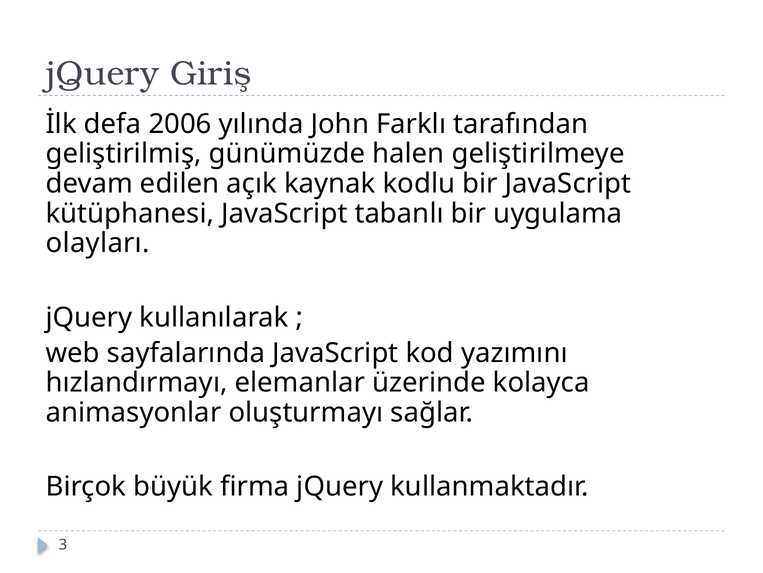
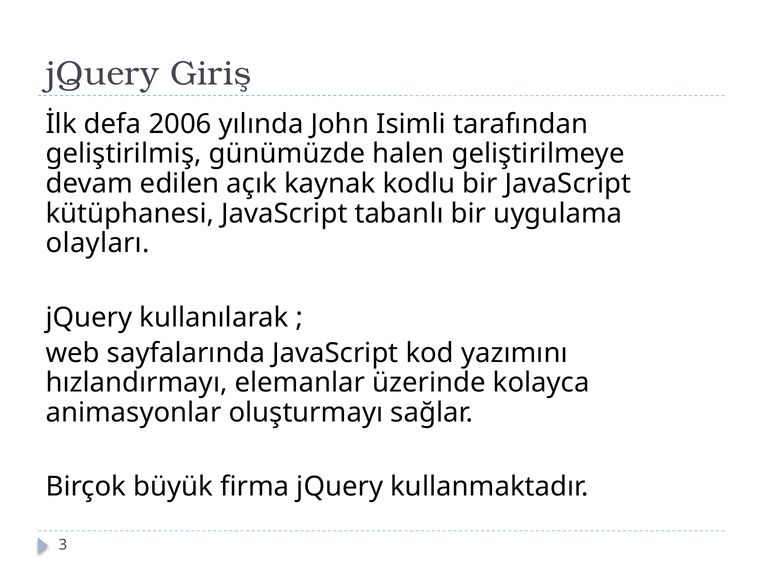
Farklı: Farklı -> Isimli (411, 124)
